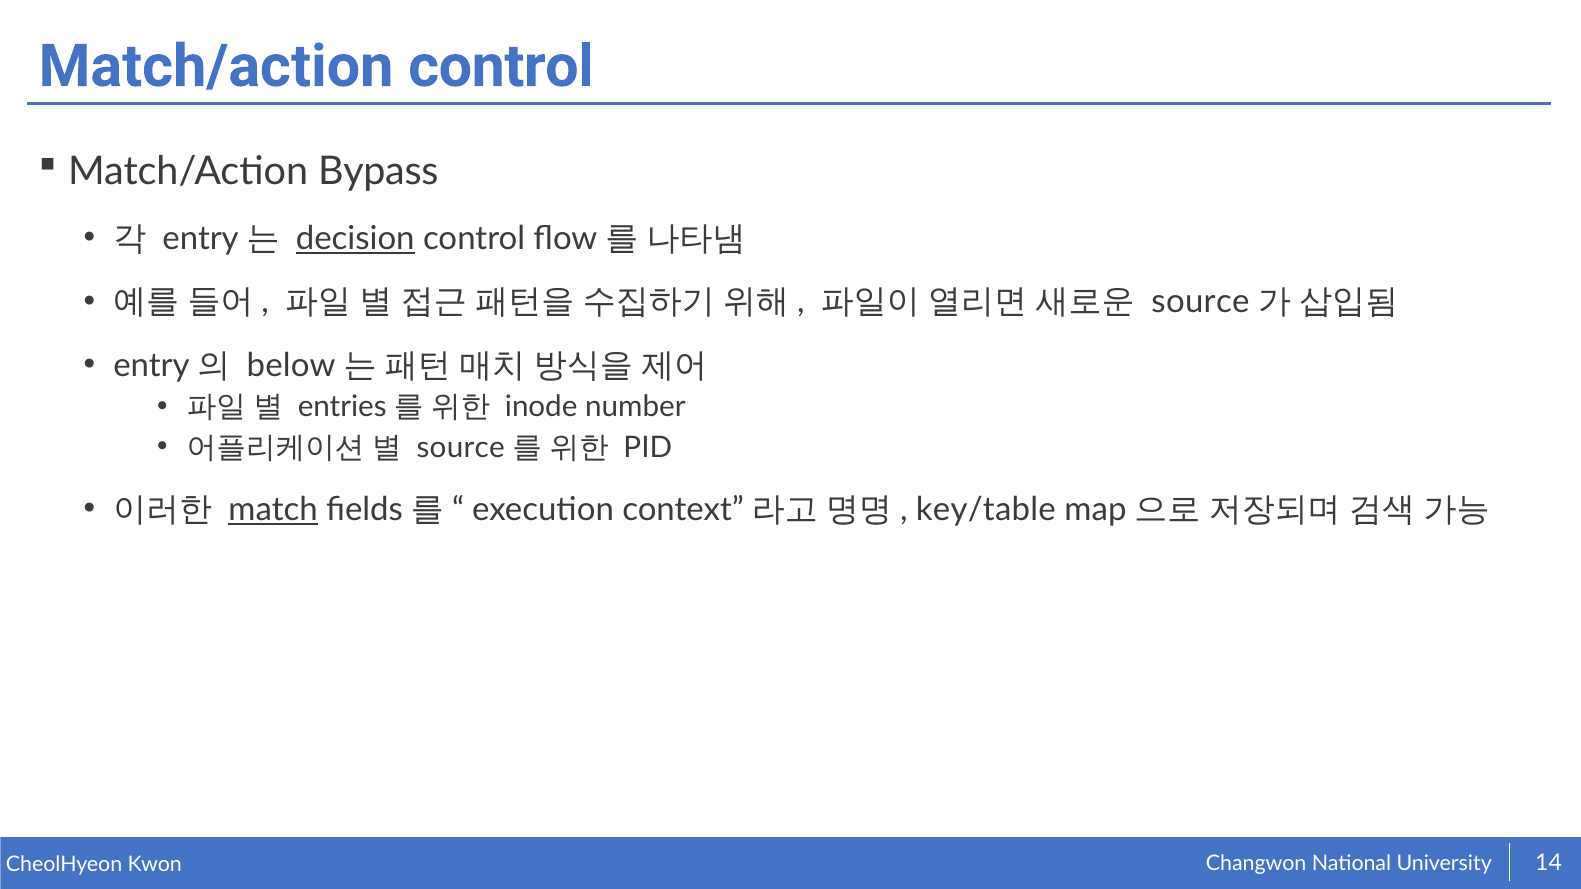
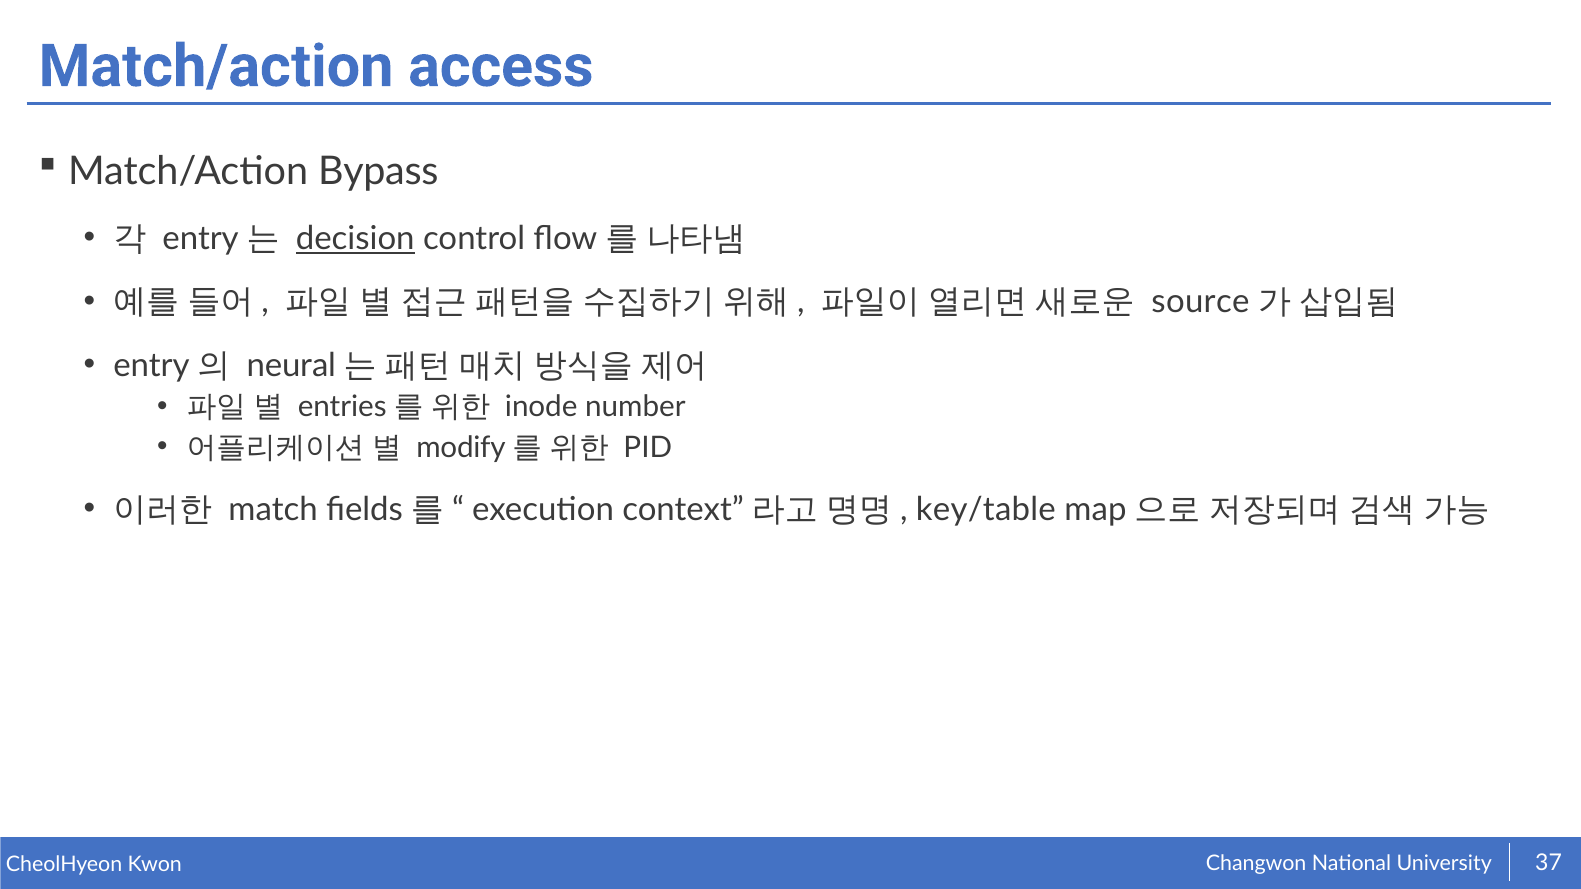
Match/action control: control -> access (501, 66)
below: below -> neural (291, 366)
source: source -> modify (461, 447)
match underline: present -> none (273, 510)
14: 14 -> 37 (1549, 864)
